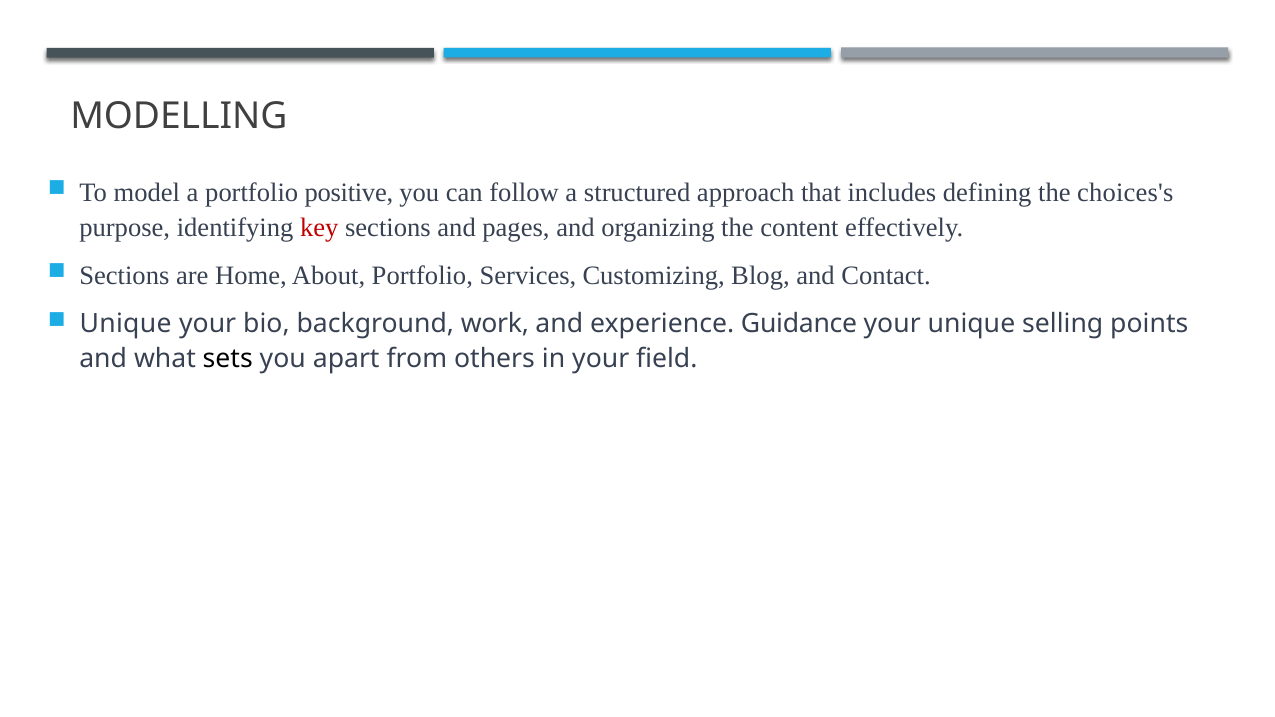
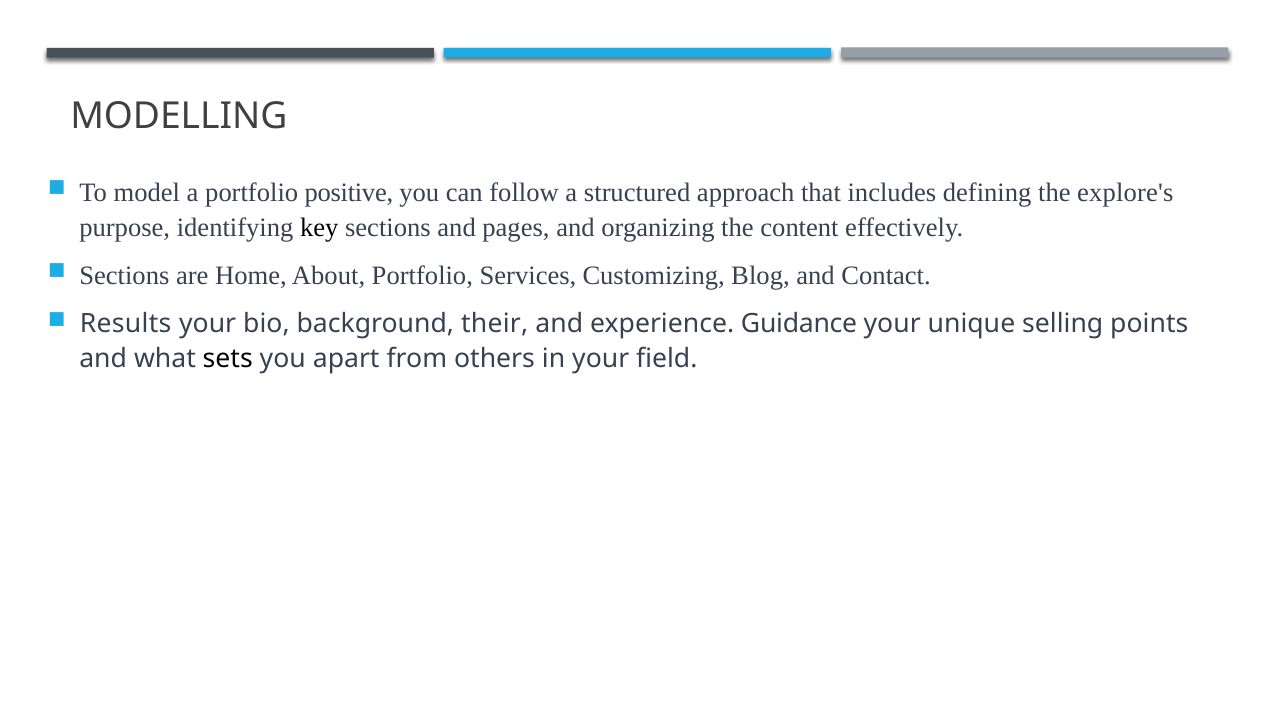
choices's: choices's -> explore's (1125, 192)
key colour: red -> black (319, 227)
Unique: Unique -> Results (126, 324)
work: work -> their (495, 324)
